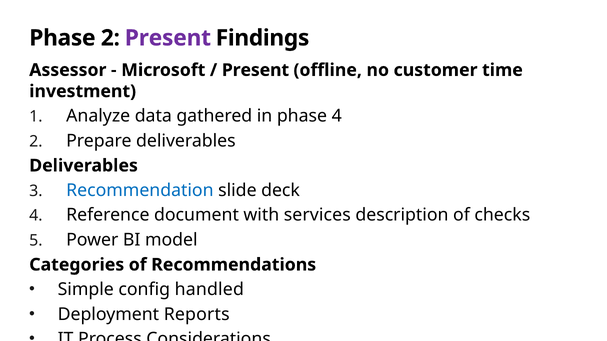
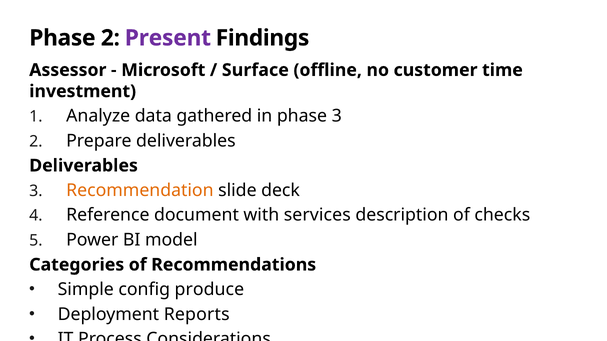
Present: Present -> Surface (255, 70)
phase 4: 4 -> 3 (337, 116)
Recommendation colour: blue -> orange (140, 191)
handled: handled -> produce (209, 290)
